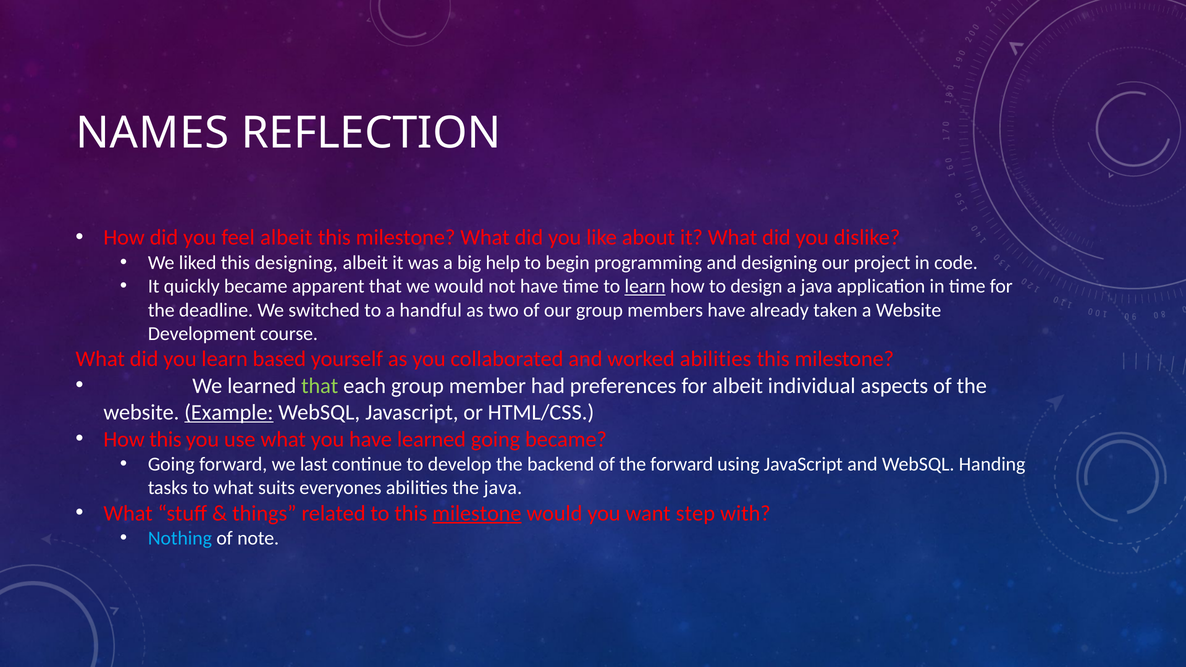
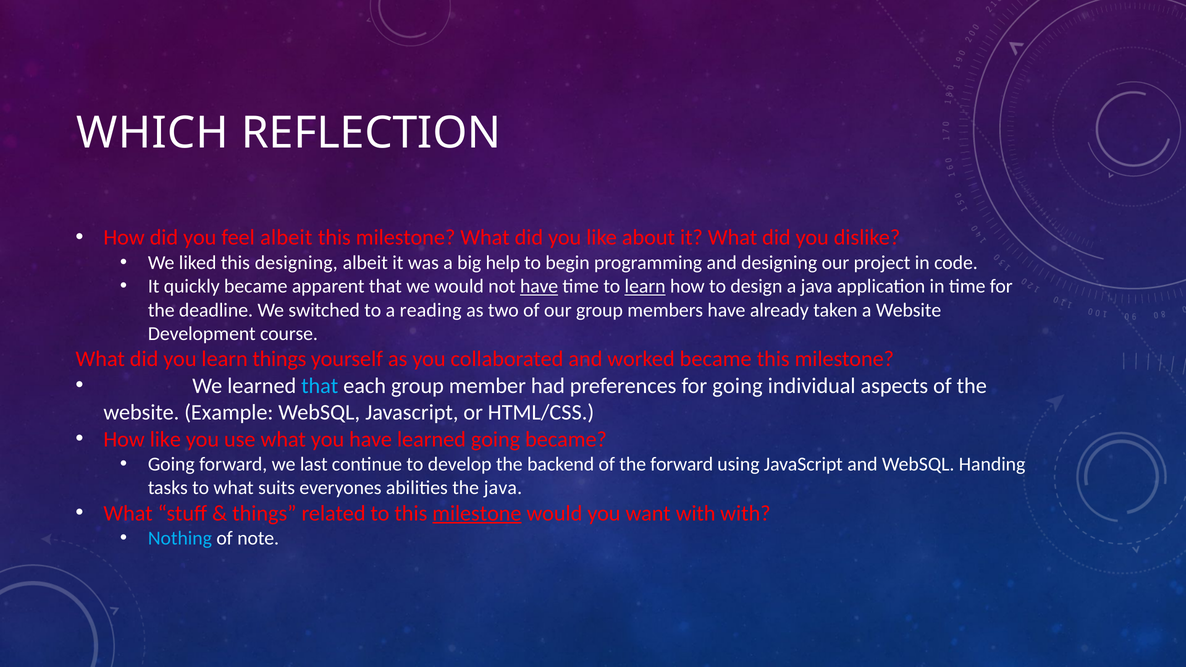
NAMES: NAMES -> WHICH (152, 133)
have underline: none -> present (539, 286)
handful: handful -> reading (431, 310)
learn based: based -> things (279, 359)
worked abilities: abilities -> became (716, 359)
that colour: light green -> light blue (320, 386)
for albeit: albeit -> going (737, 386)
Example underline: present -> none (229, 413)
How this: this -> like (165, 439)
want step: step -> with (696, 513)
